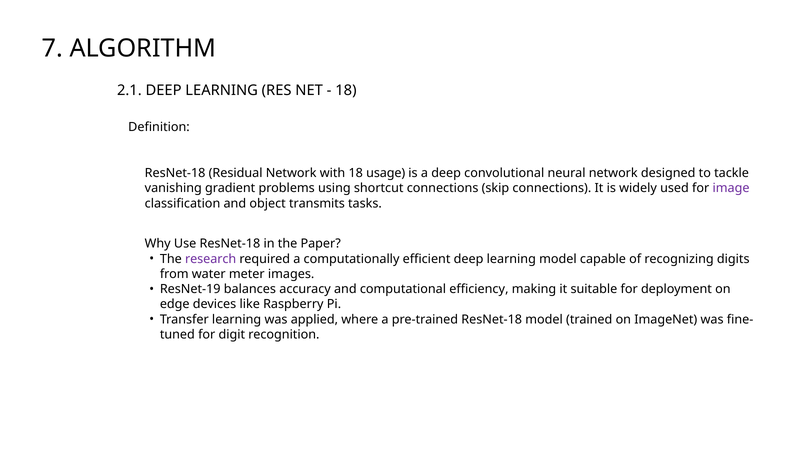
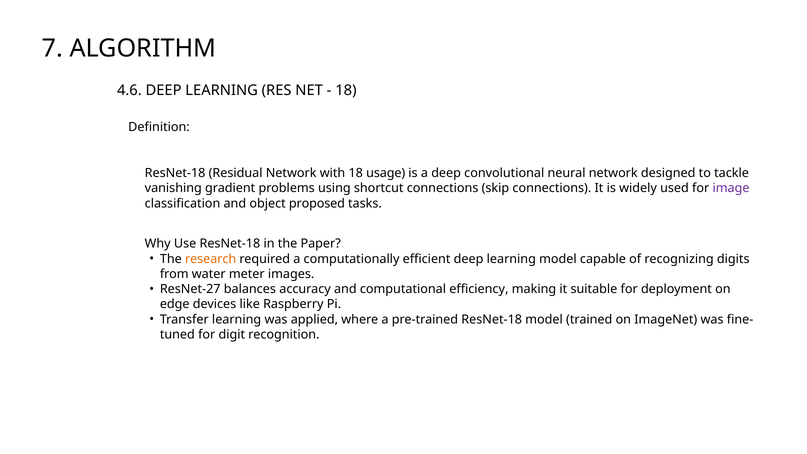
2.1: 2.1 -> 4.6 (129, 90)
transmits: transmits -> proposed (317, 203)
research colour: purple -> orange (211, 259)
ResNet-19: ResNet-19 -> ResNet-27 (190, 289)
